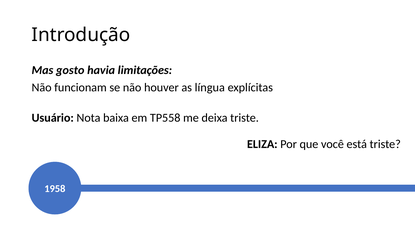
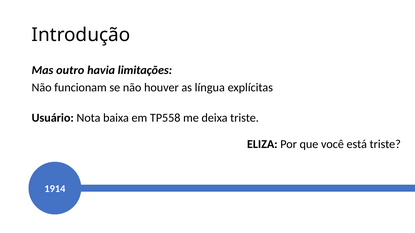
gosto: gosto -> outro (70, 70)
1958: 1958 -> 1914 (55, 189)
